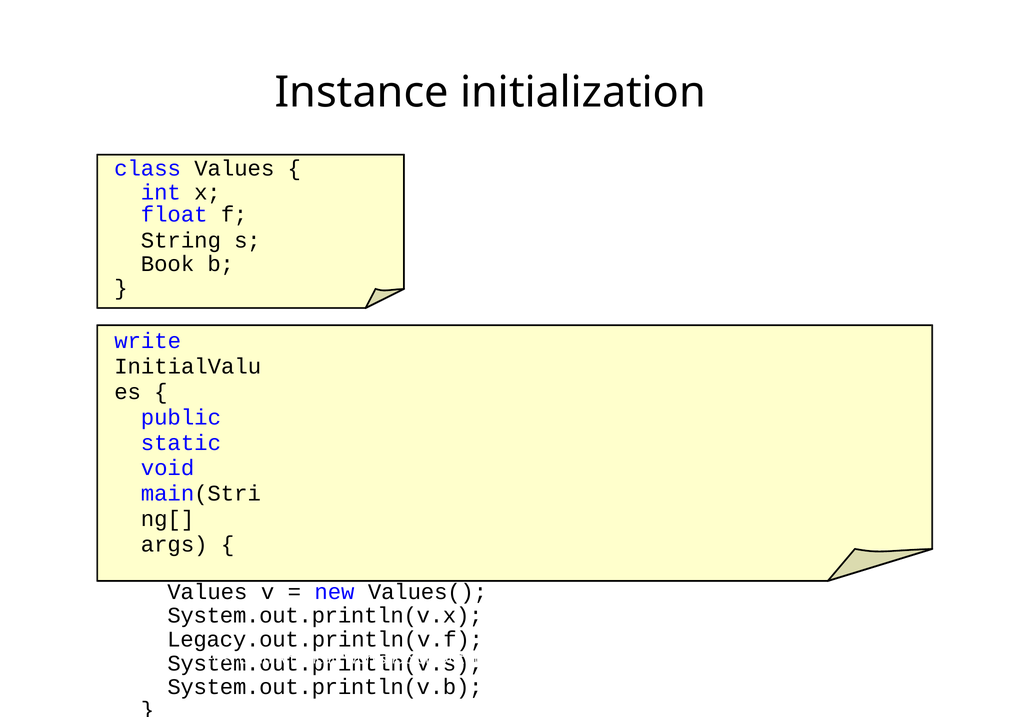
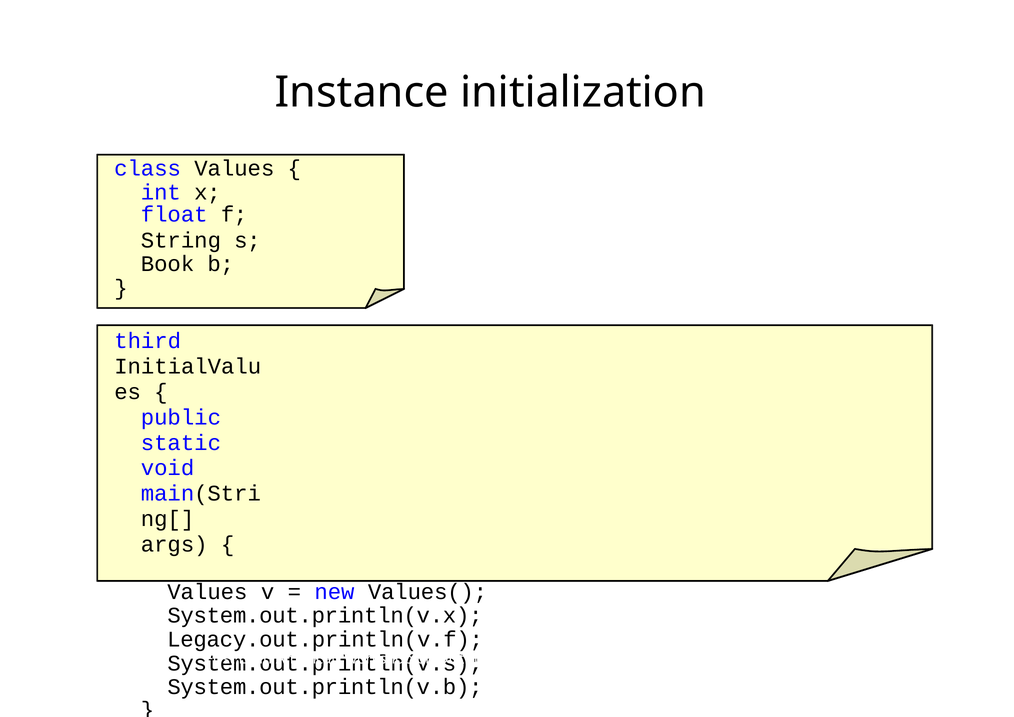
write: write -> third (148, 341)
